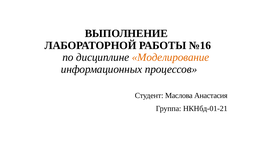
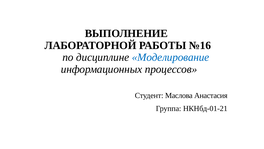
Моделирование colour: orange -> blue (171, 57)
